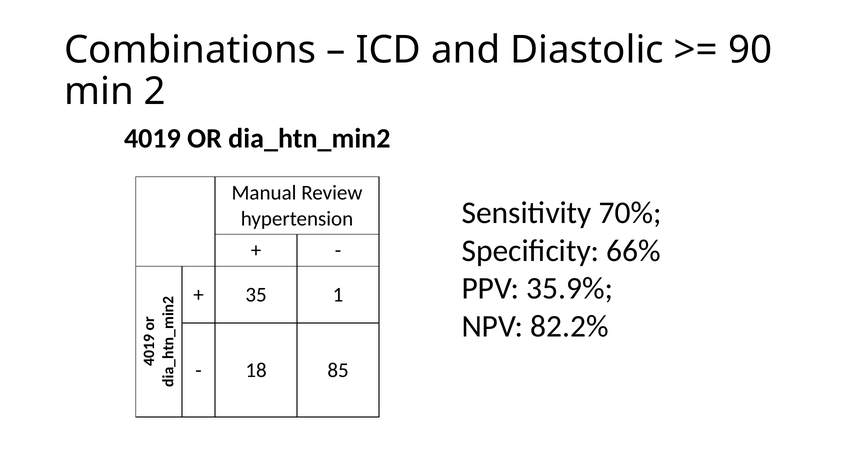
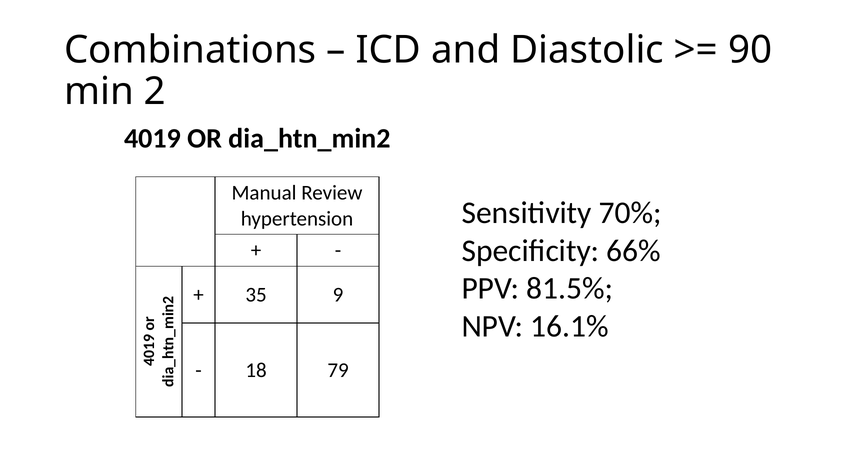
35.9%: 35.9% -> 81.5% (570, 289)
35 1: 1 -> 9 (338, 295)
82.2%: 82.2% -> 16.1% (570, 326)
85: 85 -> 79 (338, 370)
